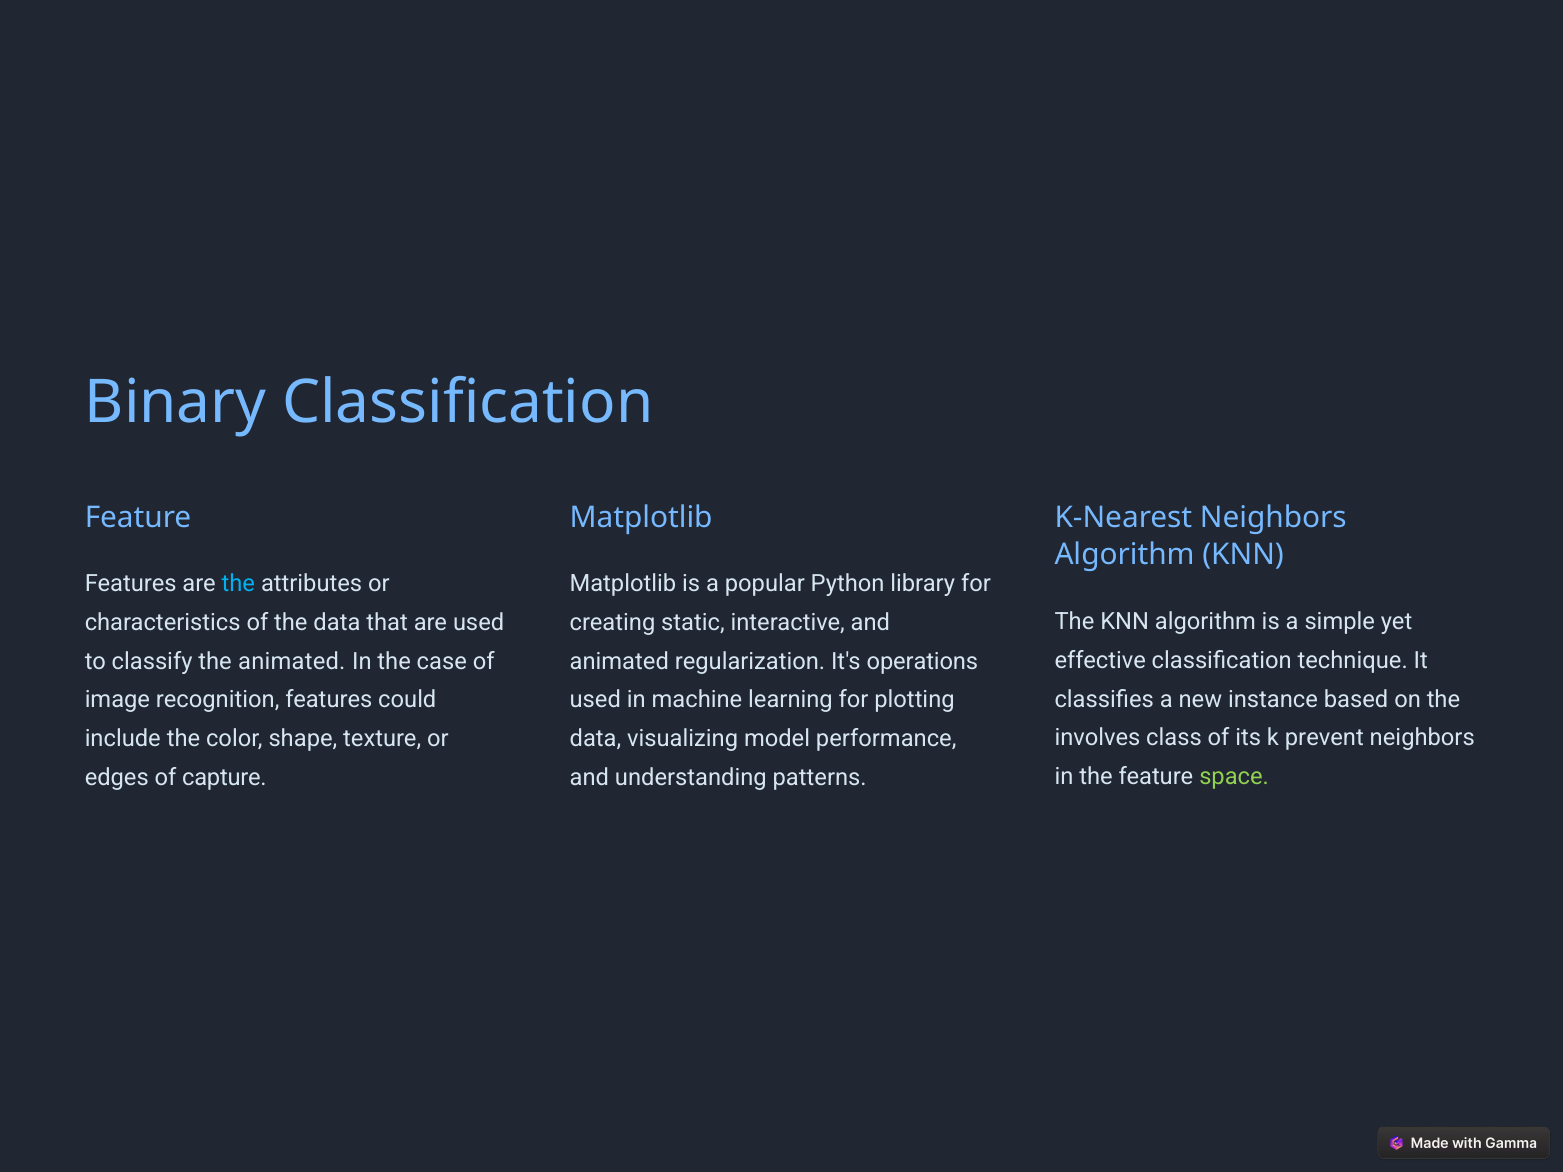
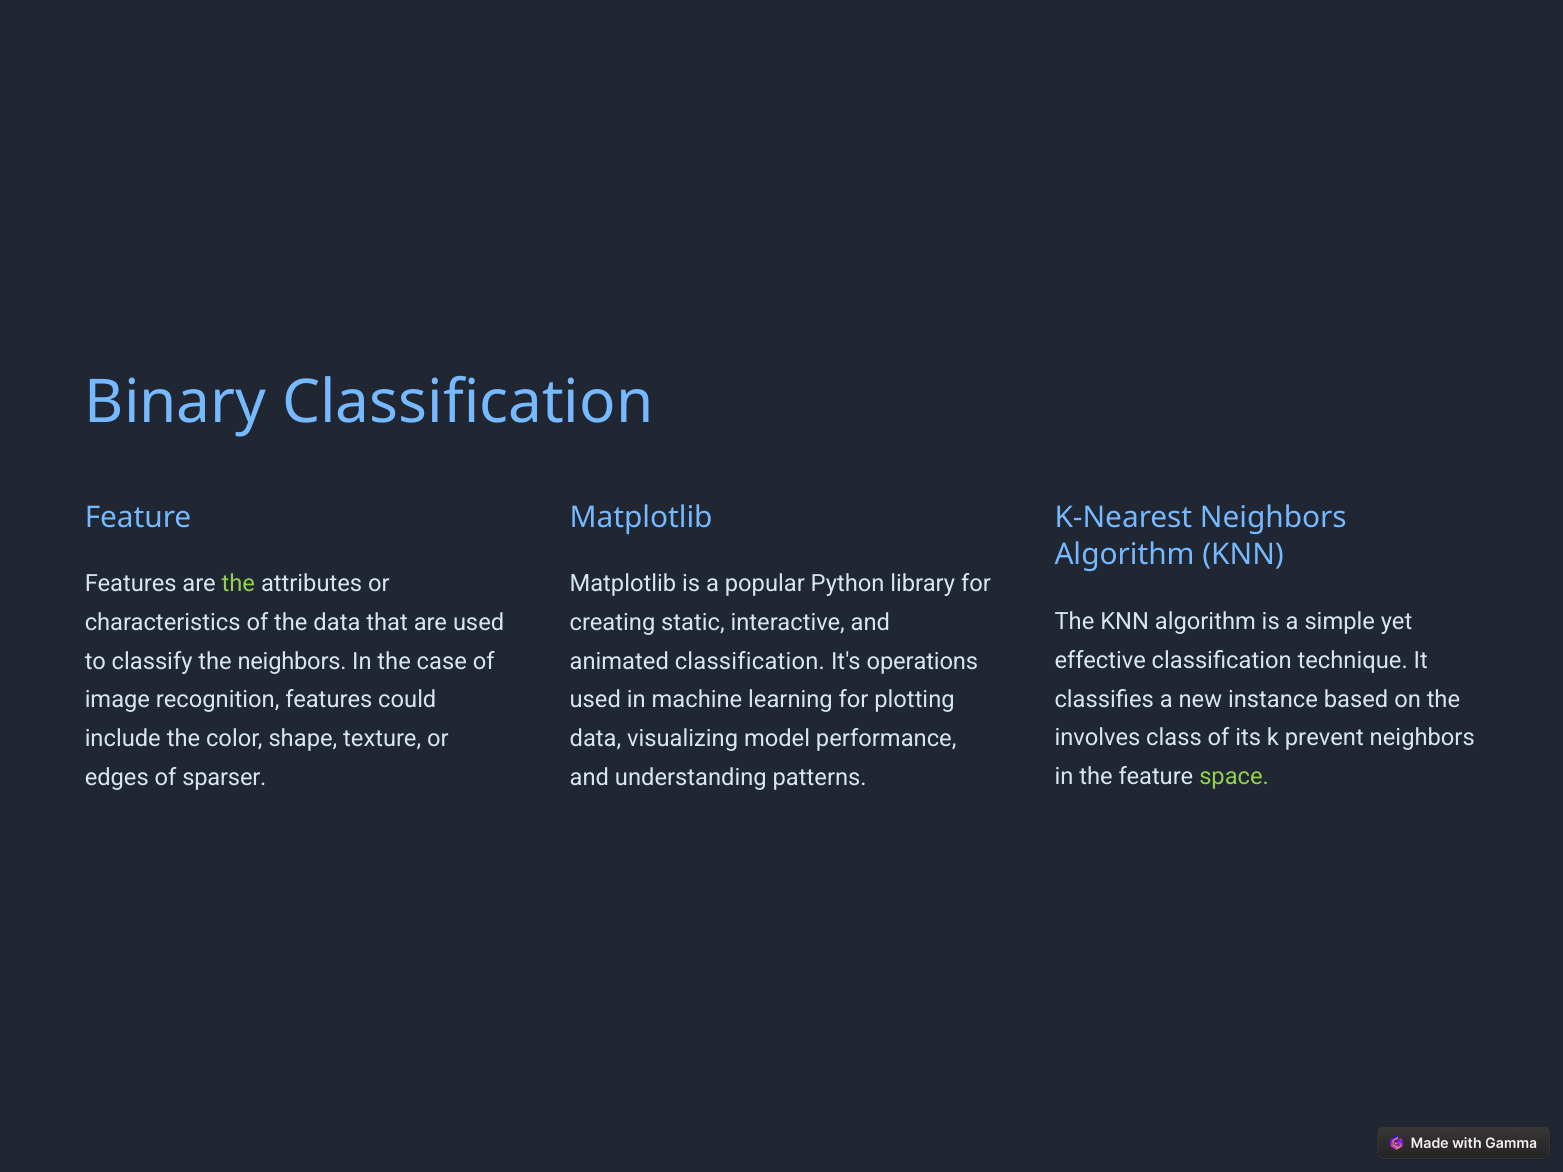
the colour: light blue -> light green (238, 584)
the animated: animated -> neighbors (292, 661)
animated regularization: regularization -> classification (750, 661)
capture: capture -> sparser (224, 777)
